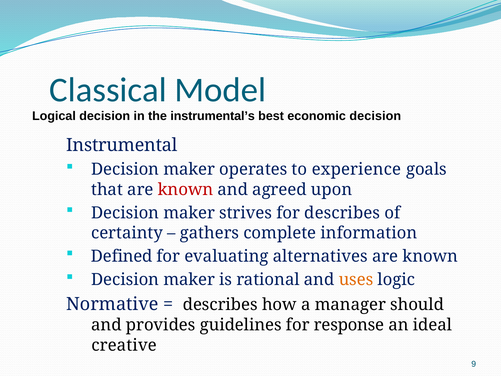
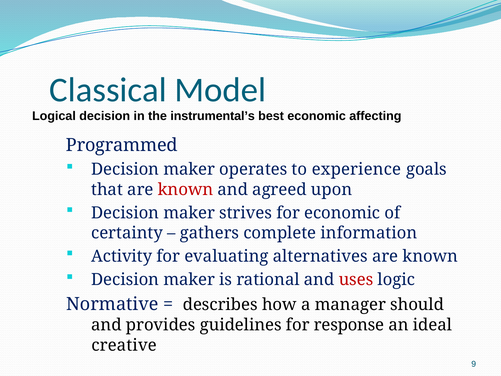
economic decision: decision -> affecting (375, 116)
Instrumental: Instrumental -> Programmed (122, 145)
for describes: describes -> economic (342, 213)
Defined: Defined -> Activity (122, 256)
uses colour: orange -> red (356, 280)
